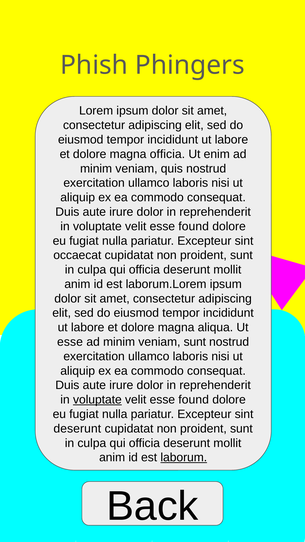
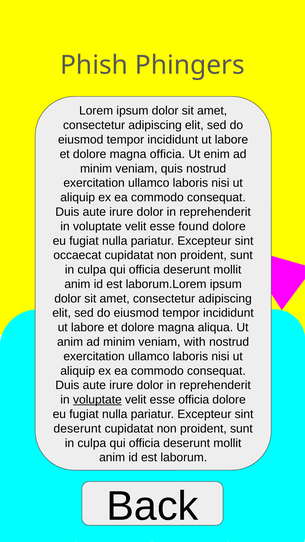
esse: esse -> anim (70, 342)
veniam sunt: sunt -> with (195, 342)
found: found -> officia (194, 400)
laborum underline: present -> none (184, 458)
